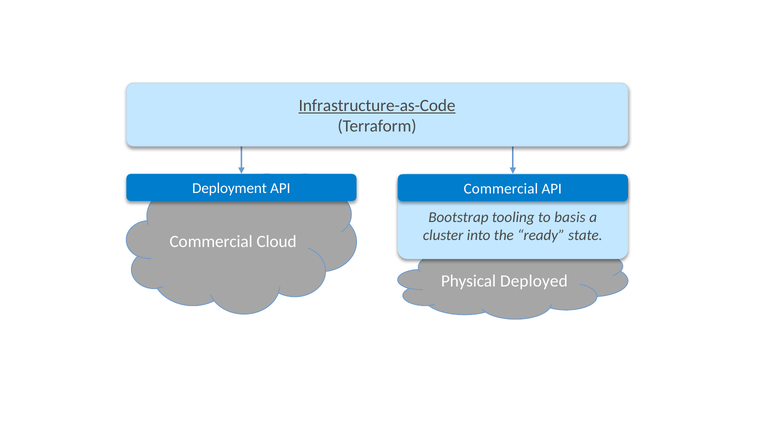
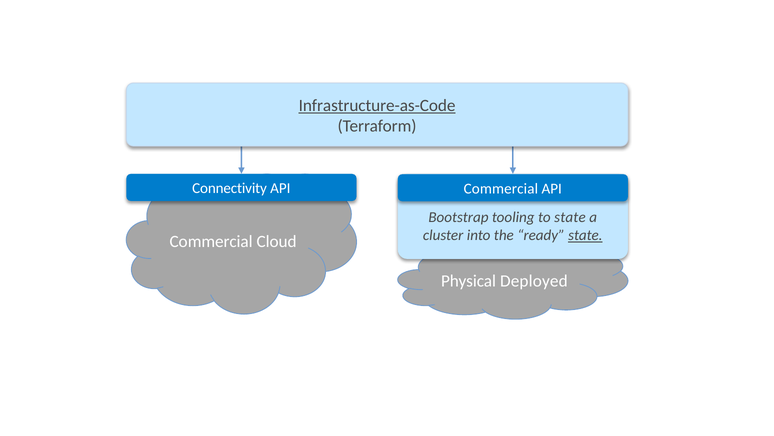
Deployment: Deployment -> Connectivity (230, 188)
to basis: basis -> state (570, 217)
state underline: none -> present (585, 235)
